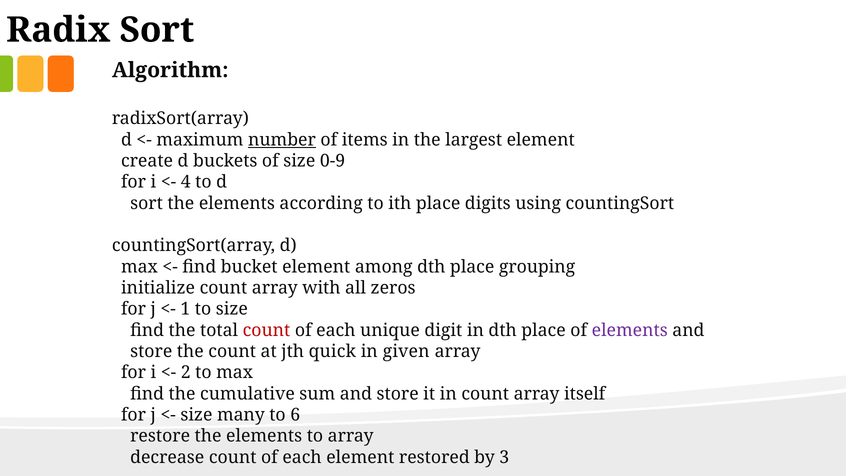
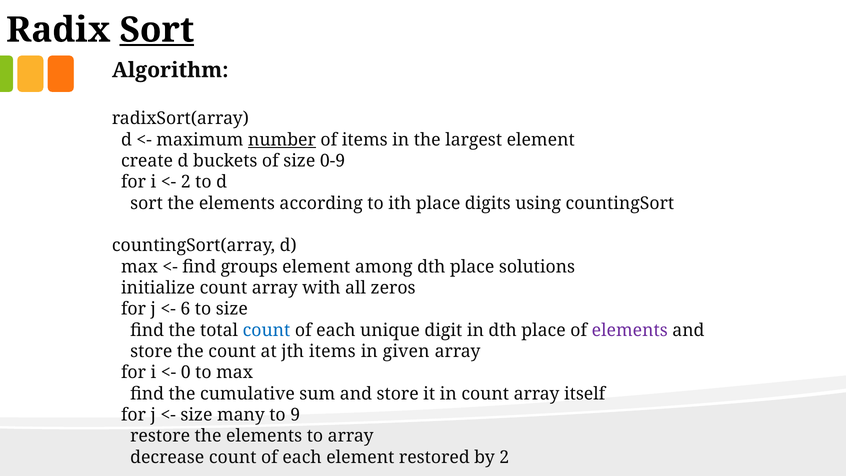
Sort underline: none -> present (157, 30)
4: 4 -> 2 (186, 182)
bucket: bucket -> groups (249, 267)
grouping: grouping -> solutions (537, 267)
1: 1 -> 6 (185, 309)
count colour: red -> blue (266, 330)
jth quick: quick -> items (332, 351)
2: 2 -> 0 (186, 373)
6: 6 -> 9 (295, 415)
by 3: 3 -> 2 (504, 457)
